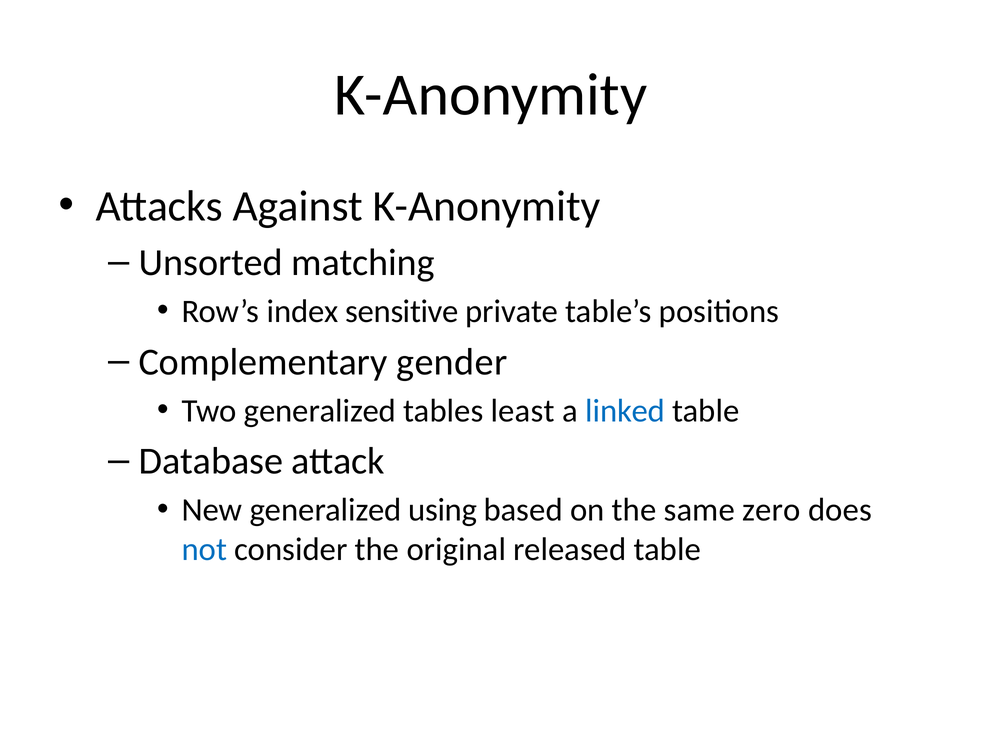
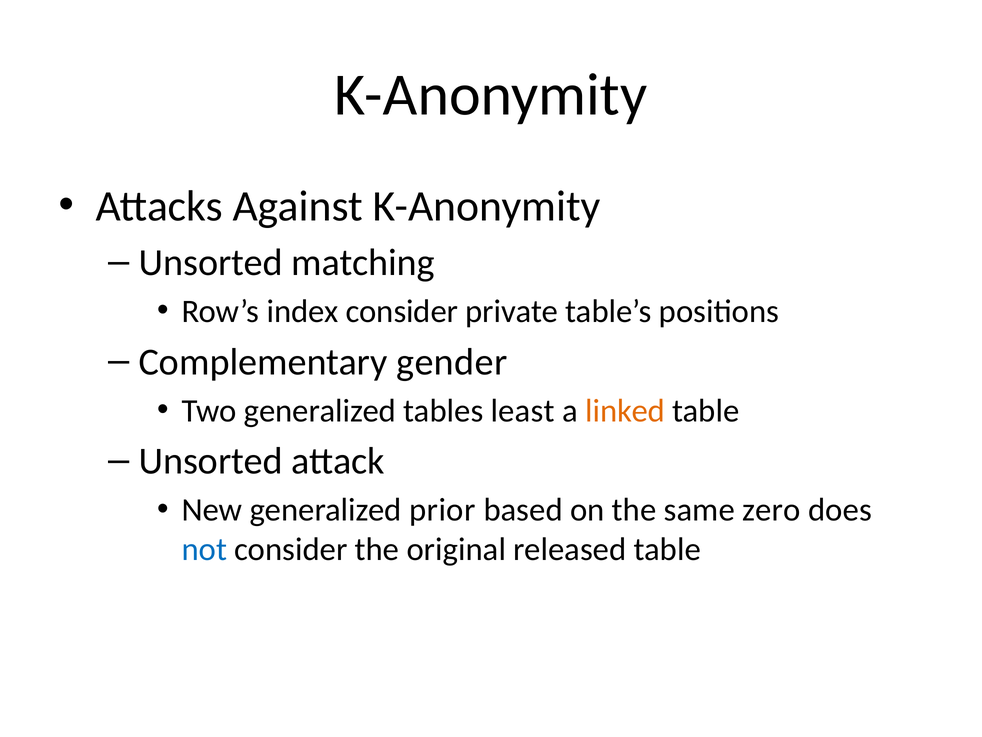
index sensitive: sensitive -> consider (402, 311)
linked colour: blue -> orange (625, 410)
Database: Database -> Unsorted (211, 461)
using: using -> prior (442, 510)
